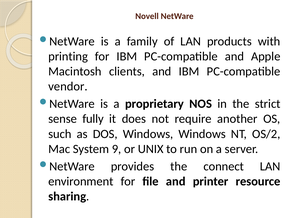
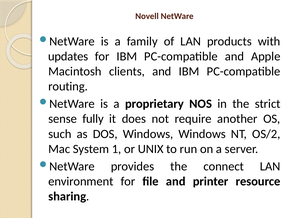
printing: printing -> updates (68, 56)
vendor: vendor -> routing (68, 86)
9: 9 -> 1 (117, 149)
